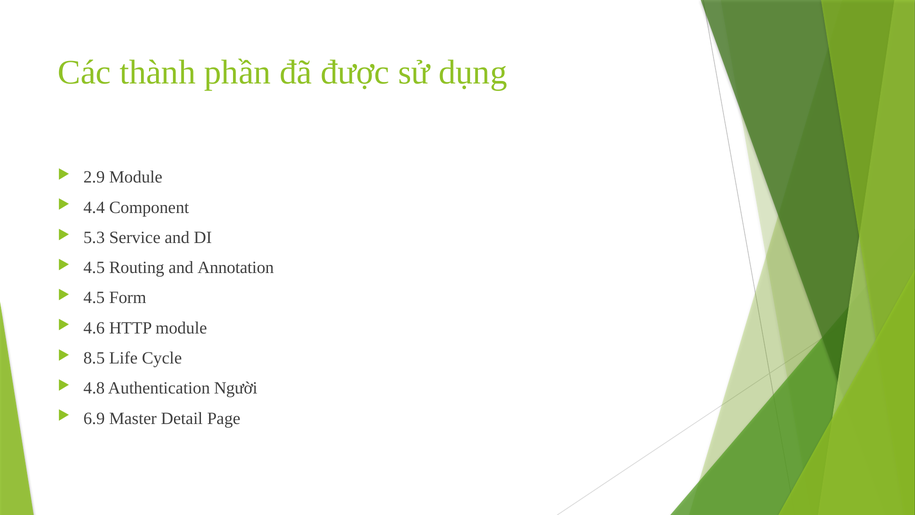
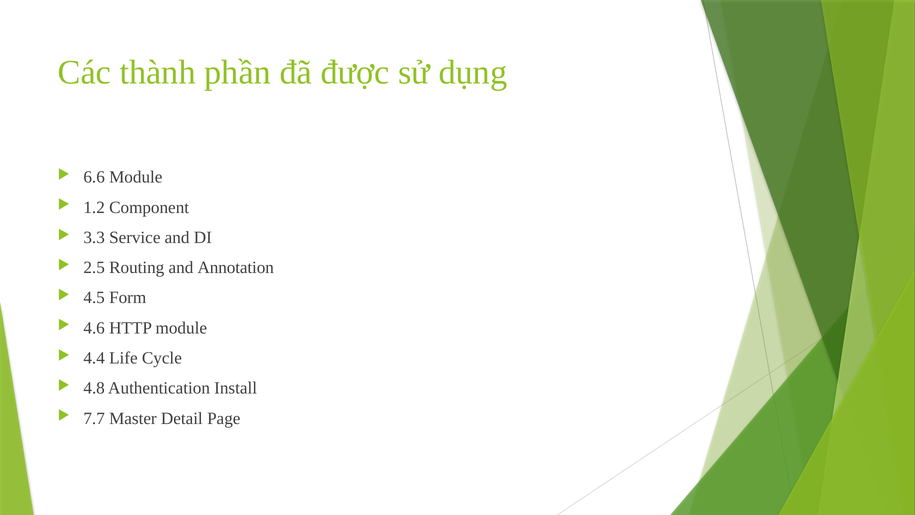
2.9: 2.9 -> 6.6 (94, 177)
4.4: 4.4 -> 1.2 (94, 207)
5.3: 5.3 -> 3.3 (94, 237)
4.5: 4.5 -> 2.5 (94, 267)
8.5: 8.5 -> 4.4 (94, 358)
Người: Người -> Install (236, 388)
6.9: 6.9 -> 7.7 (94, 418)
